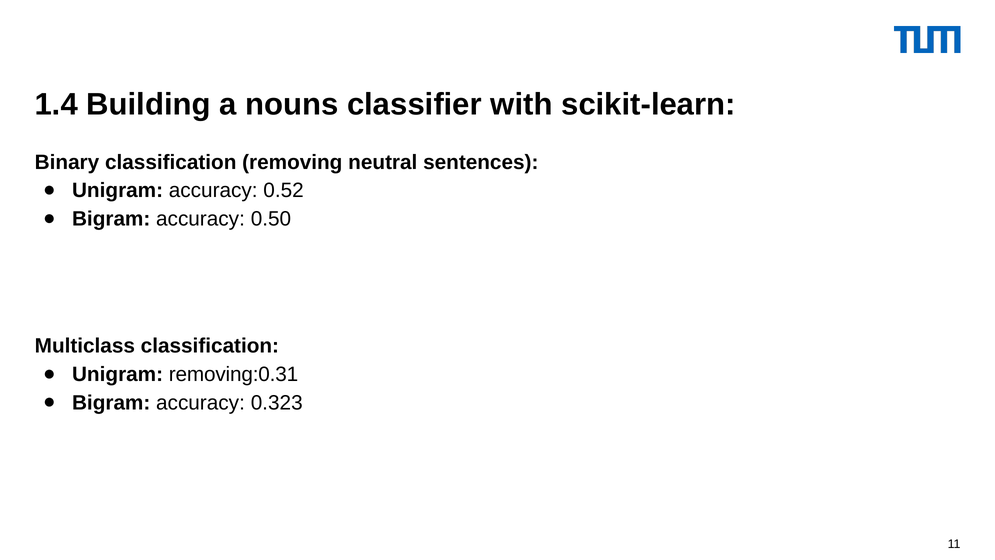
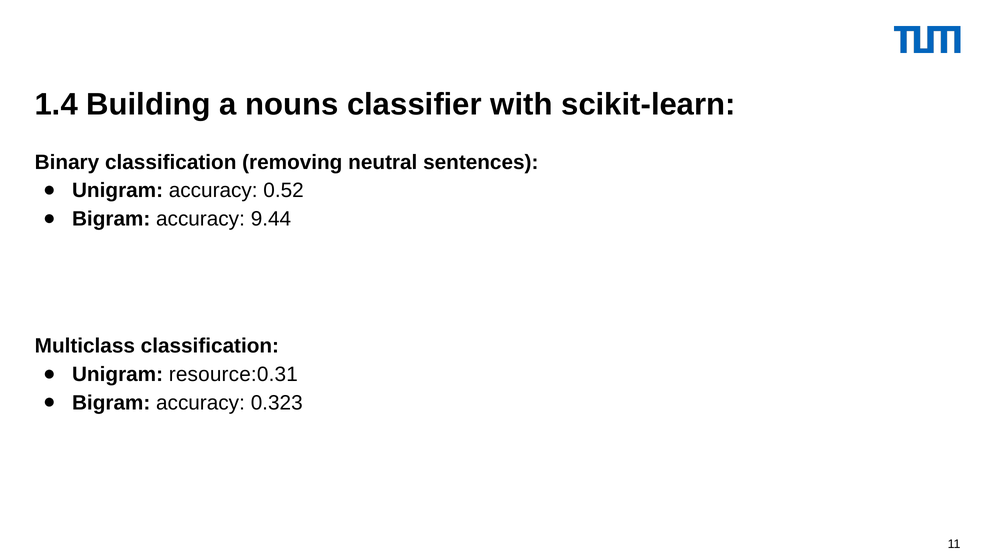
0.50: 0.50 -> 9.44 (271, 219)
removing:0.31: removing:0.31 -> resource:0.31 (233, 374)
